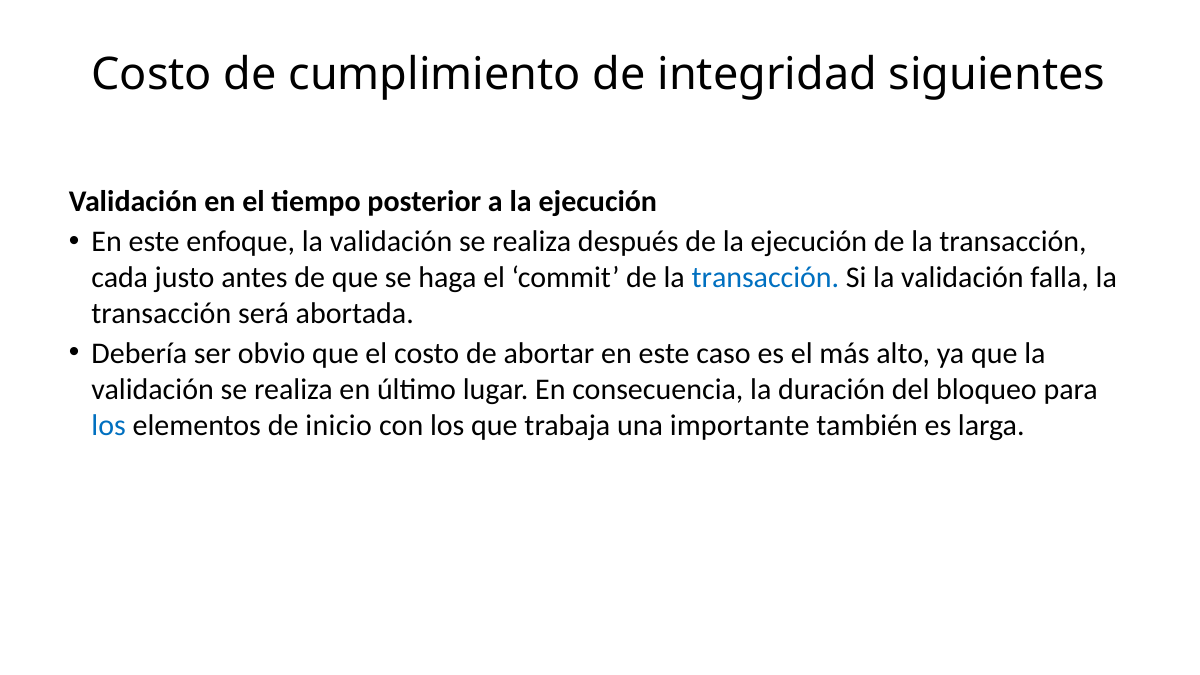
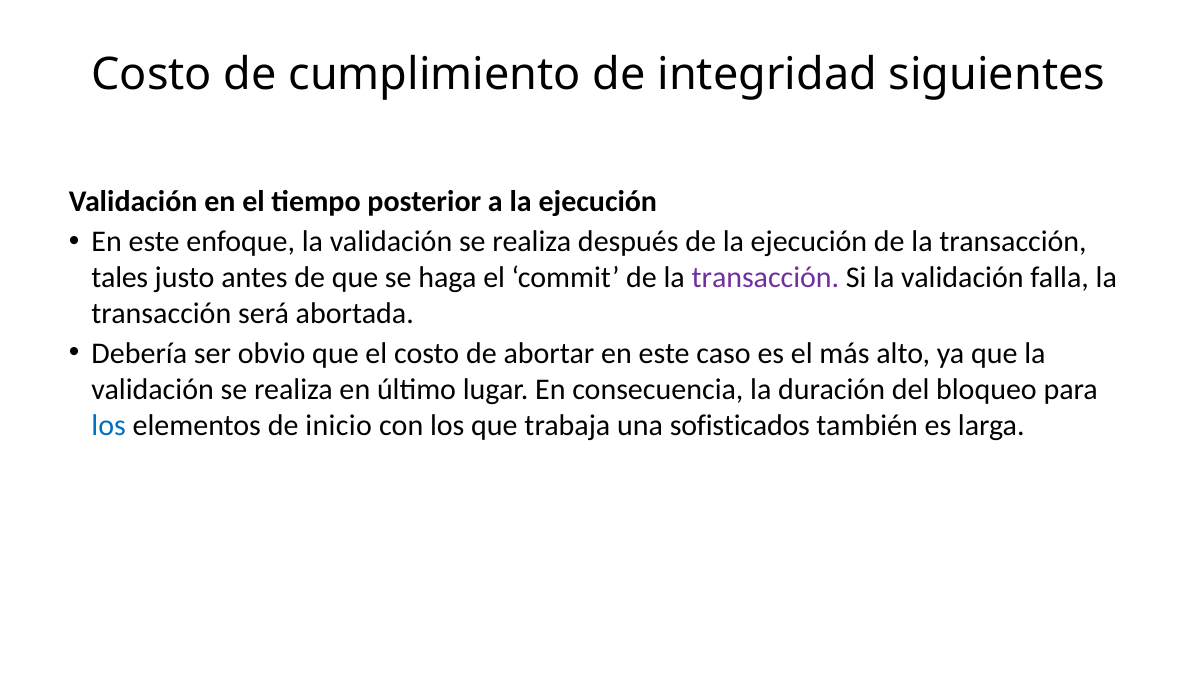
cada: cada -> tales (120, 278)
transacción colour: blue -> purple (765, 278)
importante: importante -> sofisticados (740, 426)
